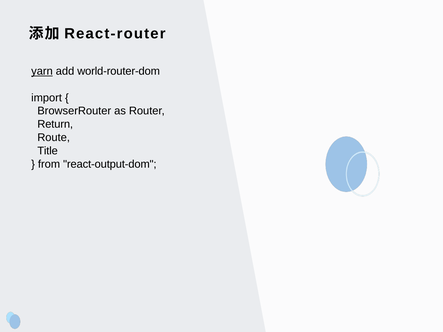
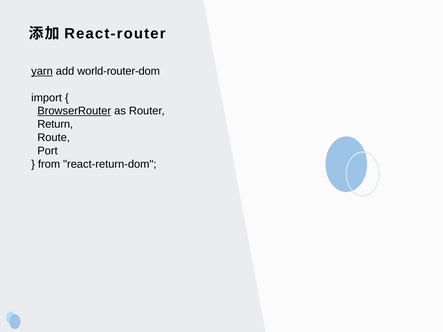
BrowserRouter underline: none -> present (74, 111)
Title: Title -> Port (48, 151)
react-output-dom: react-output-dom -> react-return-dom (110, 164)
